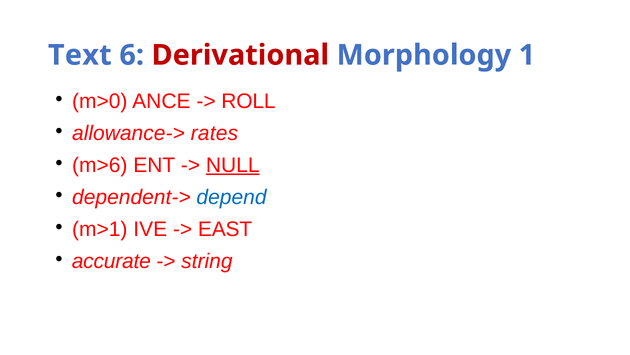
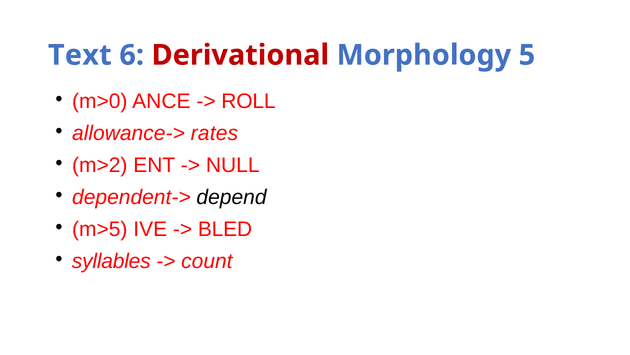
1: 1 -> 5 (527, 55)
m>6: m>6 -> m>2 (100, 165)
NULL underline: present -> none (233, 165)
depend colour: blue -> black (232, 197)
m>1: m>1 -> m>5 (100, 229)
EAST: EAST -> BLED (225, 229)
accurate: accurate -> syllables (111, 261)
string: string -> count (207, 261)
